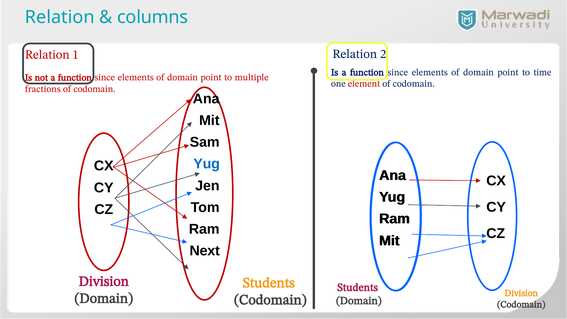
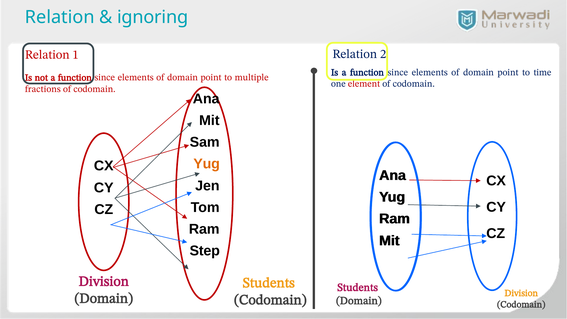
columns: columns -> ignoring (153, 17)
Yug colour: blue -> orange (207, 164)
Next: Next -> Step (205, 251)
